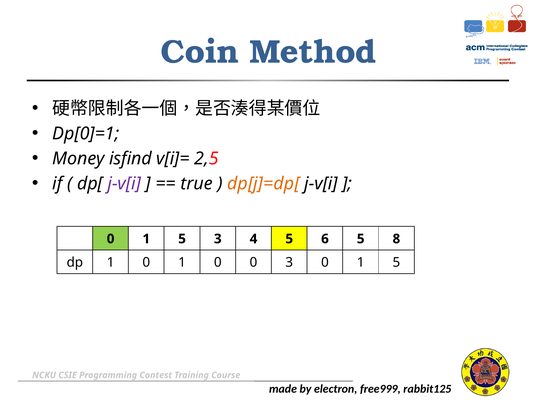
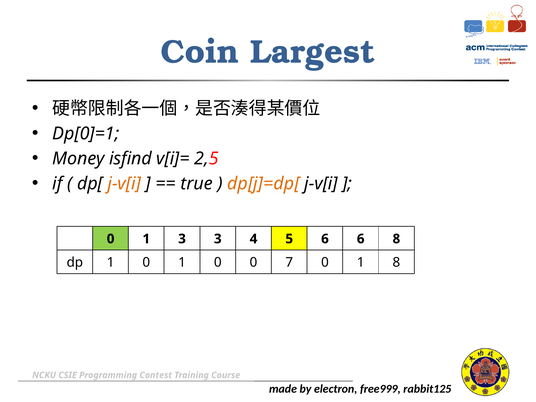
Method: Method -> Largest (313, 52)
j-v[i colour: purple -> orange (124, 183)
5: 5 -> 3 (182, 239)
6 5: 5 -> 6 (361, 239)
0 3: 3 -> 7 (289, 262)
5: 5 -> 8 (396, 262)
